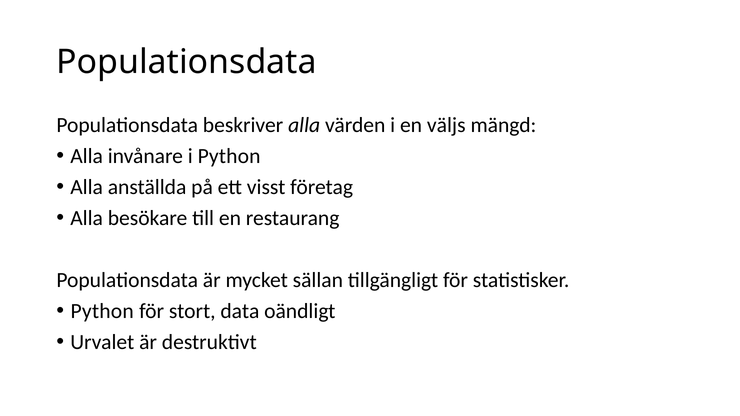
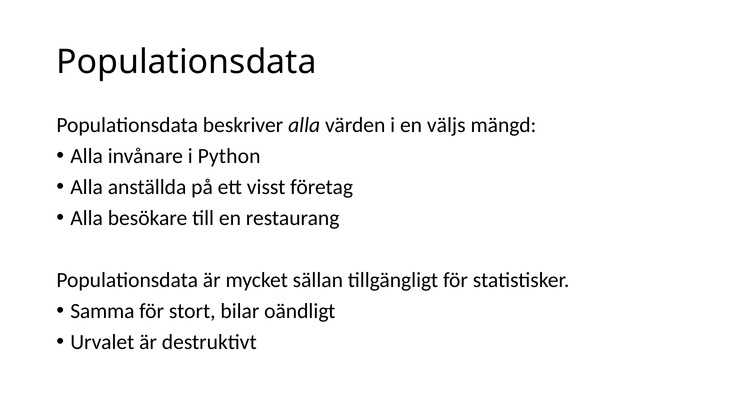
Python: Python -> Samma (102, 311)
data: data -> bilar (240, 311)
